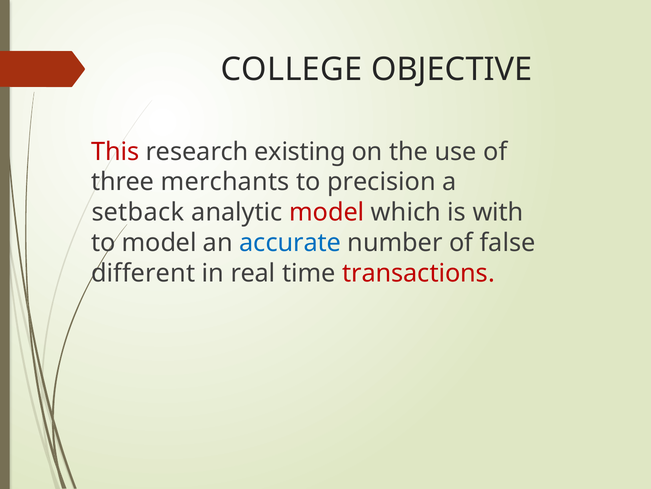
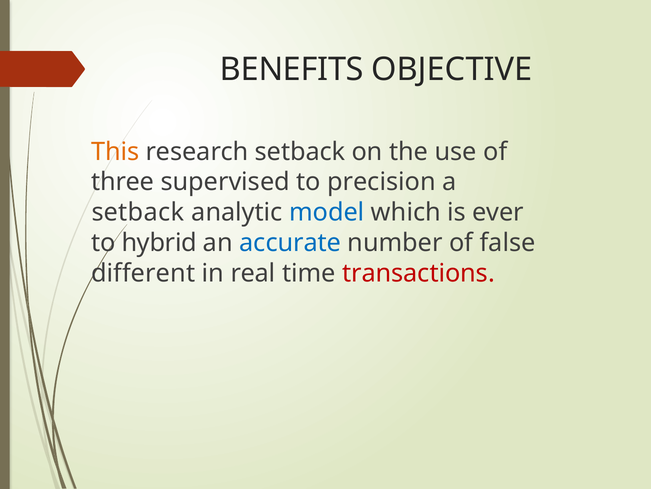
COLLEGE: COLLEGE -> BENEFITS (292, 70)
This colour: red -> orange (115, 152)
research existing: existing -> setback (300, 152)
merchants: merchants -> supervised (225, 182)
model colour: red -> blue (327, 212)
with: with -> ever (498, 212)
to model: model -> hybrid (159, 242)
